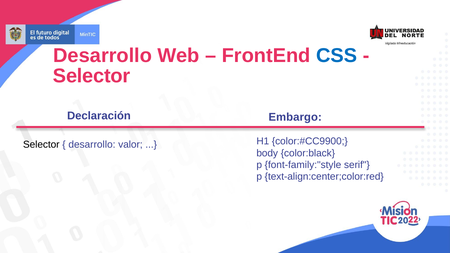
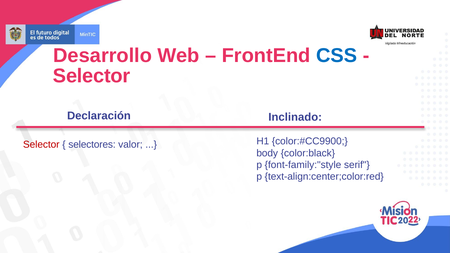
Embargo: Embargo -> Inclinado (295, 117)
Selector colour: black -> red (41, 145)
desarrollo: desarrollo -> selectores (92, 145)
